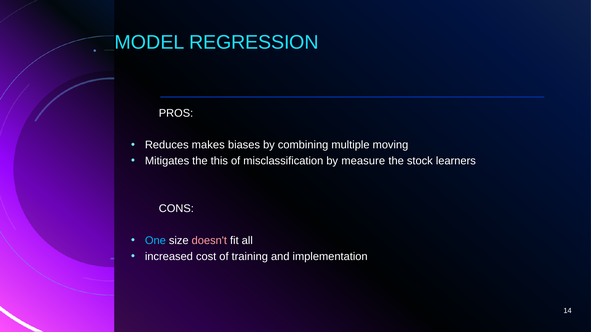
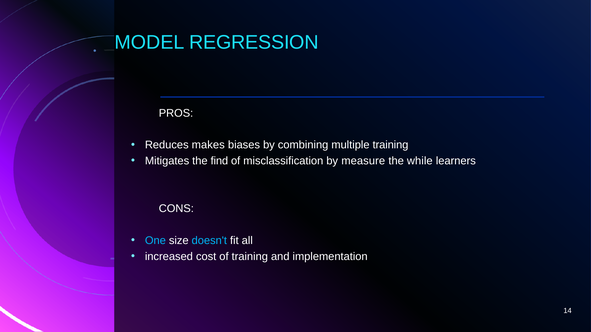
multiple moving: moving -> training (390, 145)
this: this -> find (219, 161)
stock: stock -> while (420, 161)
doesn't colour: pink -> light blue (209, 241)
